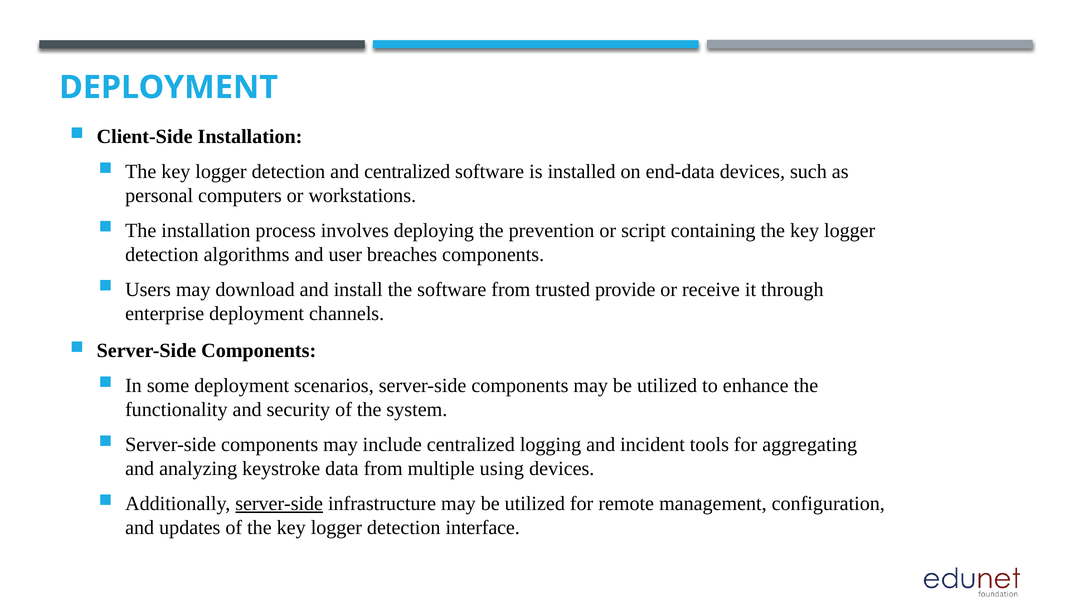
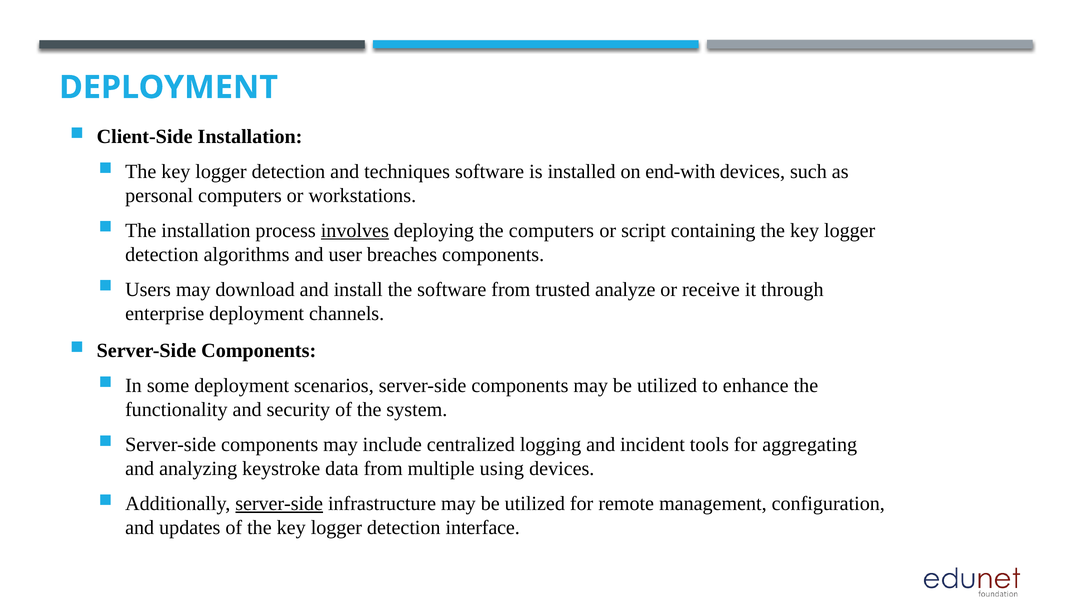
and centralized: centralized -> techniques (407, 171)
end-data: end-data -> end-with (680, 171)
involves underline: none -> present (355, 230)
the prevention: prevention -> computers (551, 230)
provide: provide -> analyze (625, 289)
